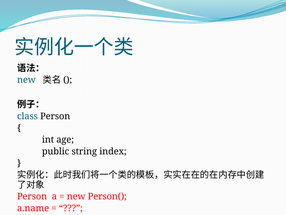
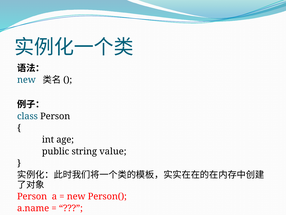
index: index -> value (113, 151)
